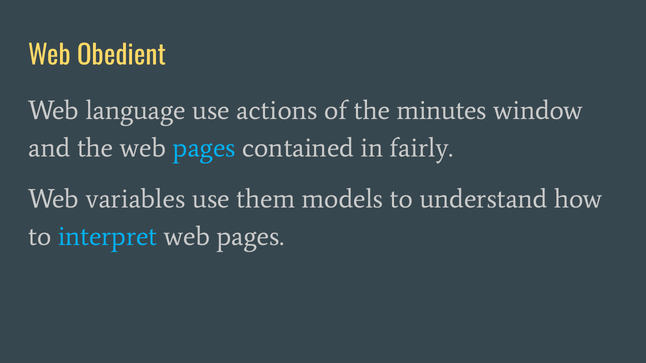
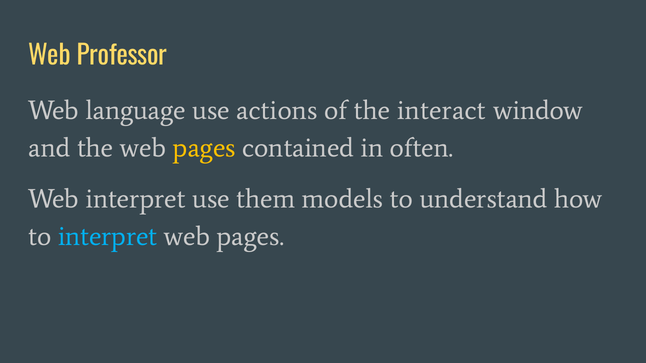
Obedient: Obedient -> Professor (122, 56)
minutes: minutes -> interact (441, 111)
pages colour: light blue -> yellow (204, 148)
fairly: fairly -> often (421, 148)
Web variables: variables -> interpret (136, 199)
